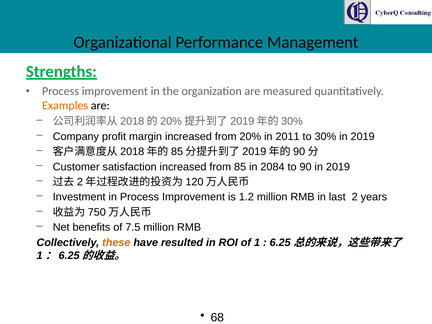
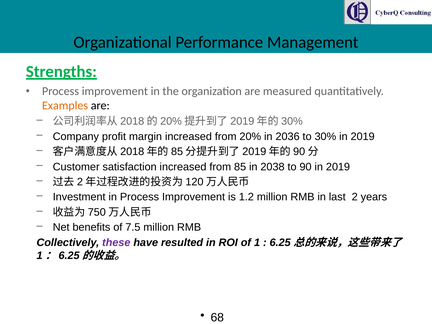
2011: 2011 -> 2036 (288, 136)
2084: 2084 -> 2038 (273, 167)
these colour: orange -> purple (116, 242)
